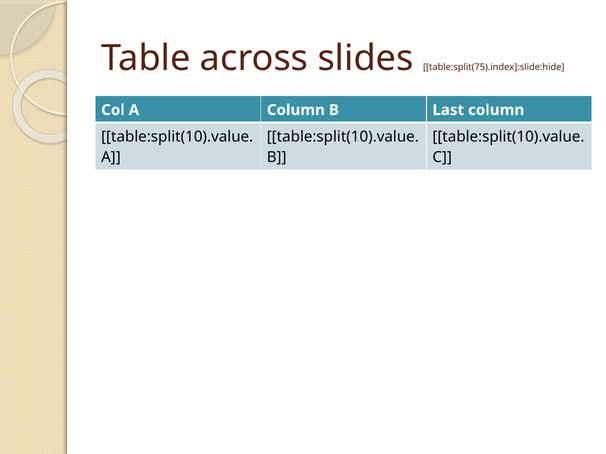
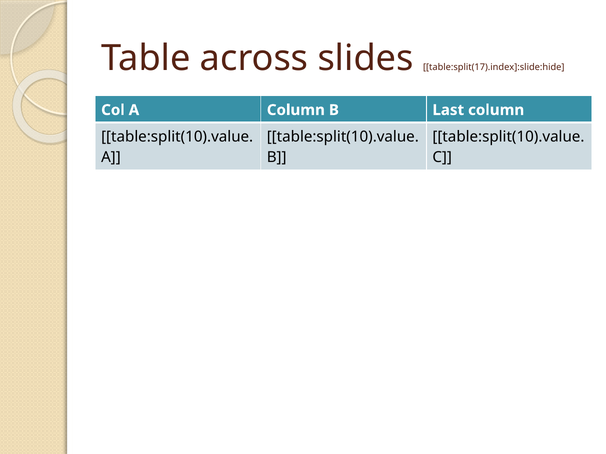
table:split(75).index]:slide:hide: table:split(75).index]:slide:hide -> table:split(17).index]:slide:hide (494, 67)
